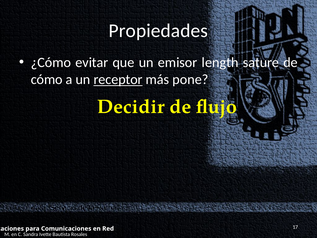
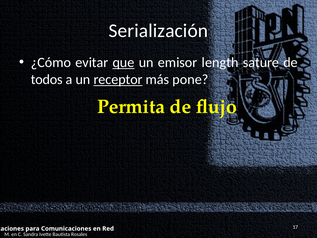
Propiedades: Propiedades -> Serialización (158, 31)
que underline: none -> present (123, 63)
cómo: cómo -> todos (47, 79)
Decidir: Decidir -> Permita (131, 107)
